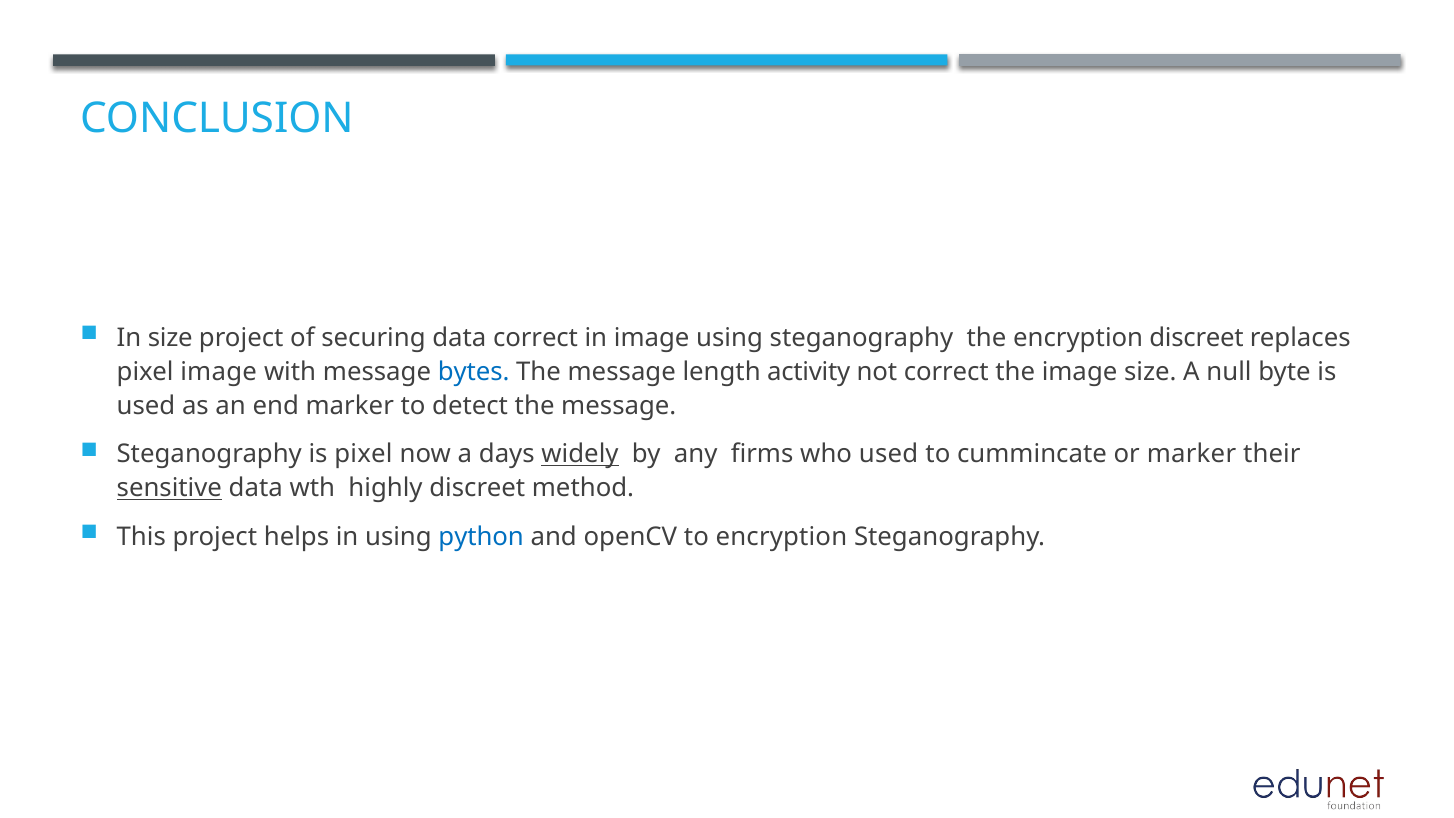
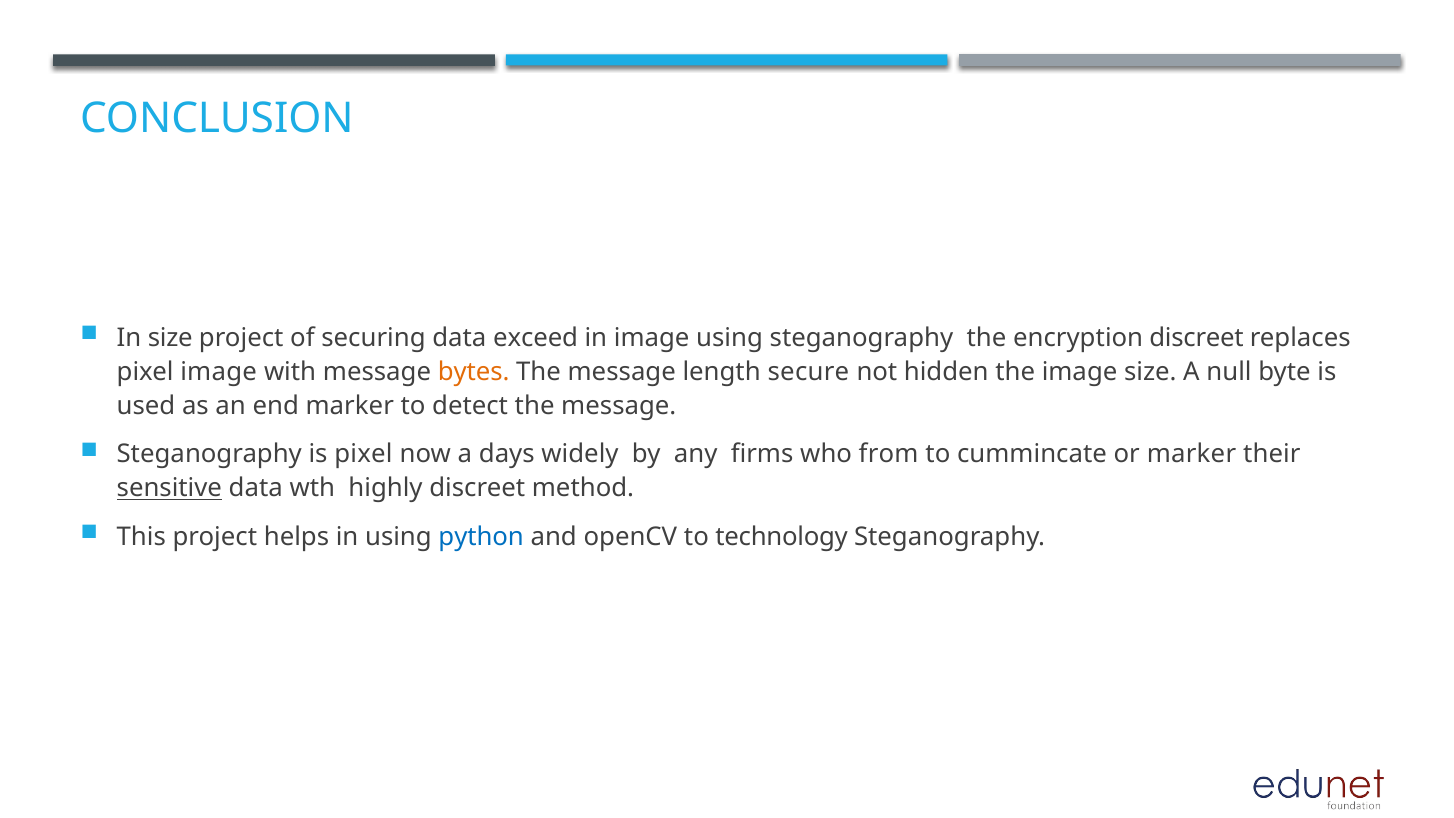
data correct: correct -> exceed (536, 338)
bytes colour: blue -> orange (474, 372)
activity: activity -> secure (808, 372)
not correct: correct -> hidden (946, 372)
widely underline: present -> none (580, 454)
who used: used -> from (889, 454)
to encryption: encryption -> technology (782, 537)
